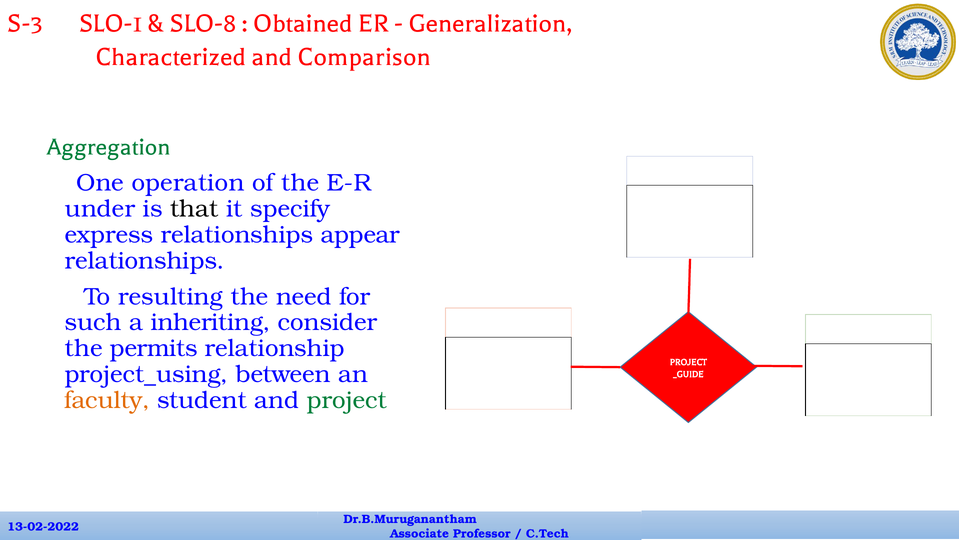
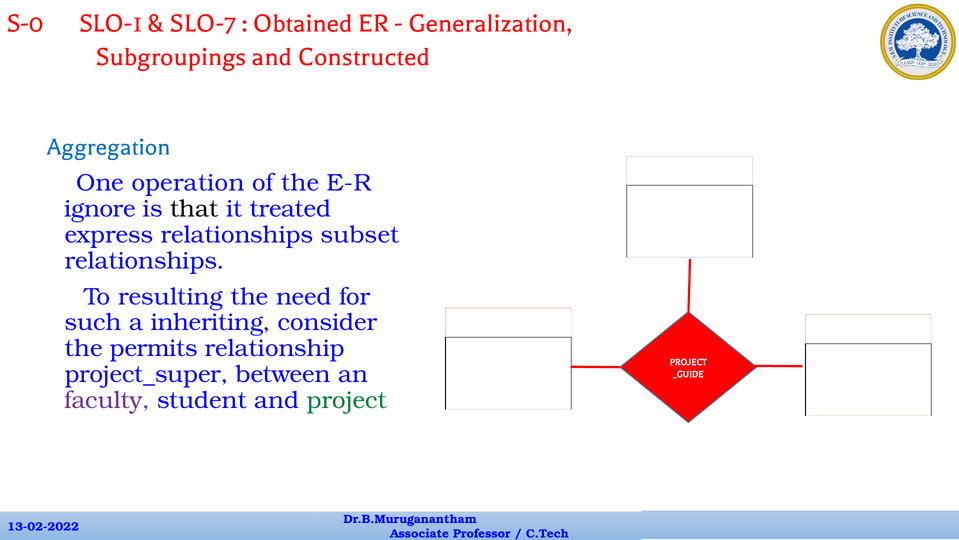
S-3: S-3 -> S-0 (25, 22)
SLO-8: SLO-8 -> SLO-7 (203, 22)
Characterized: Characterized -> Subgroupings (171, 56)
Comparison: Comparison -> Constructed (364, 56)
Aggregation colour: green -> blue (109, 146)
under: under -> ignore (100, 209)
specify: specify -> treated (290, 209)
appear: appear -> subset (360, 235)
project_using: project_using -> project_super (146, 374)
faculty colour: orange -> purple (107, 400)
